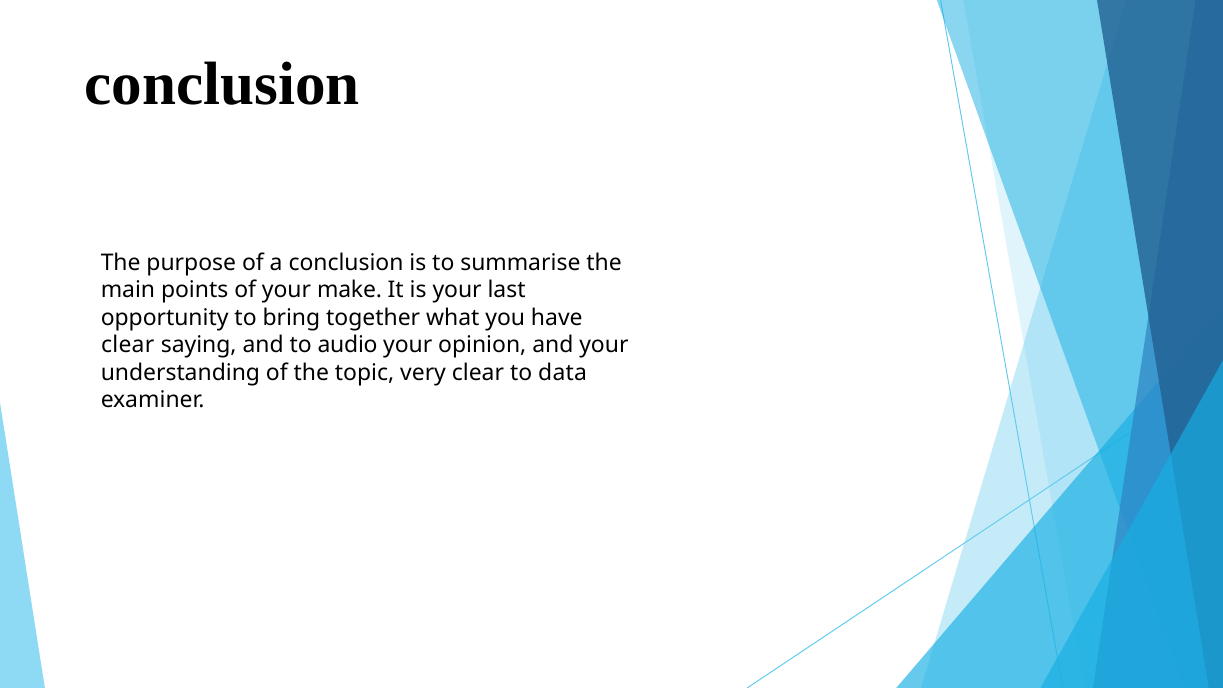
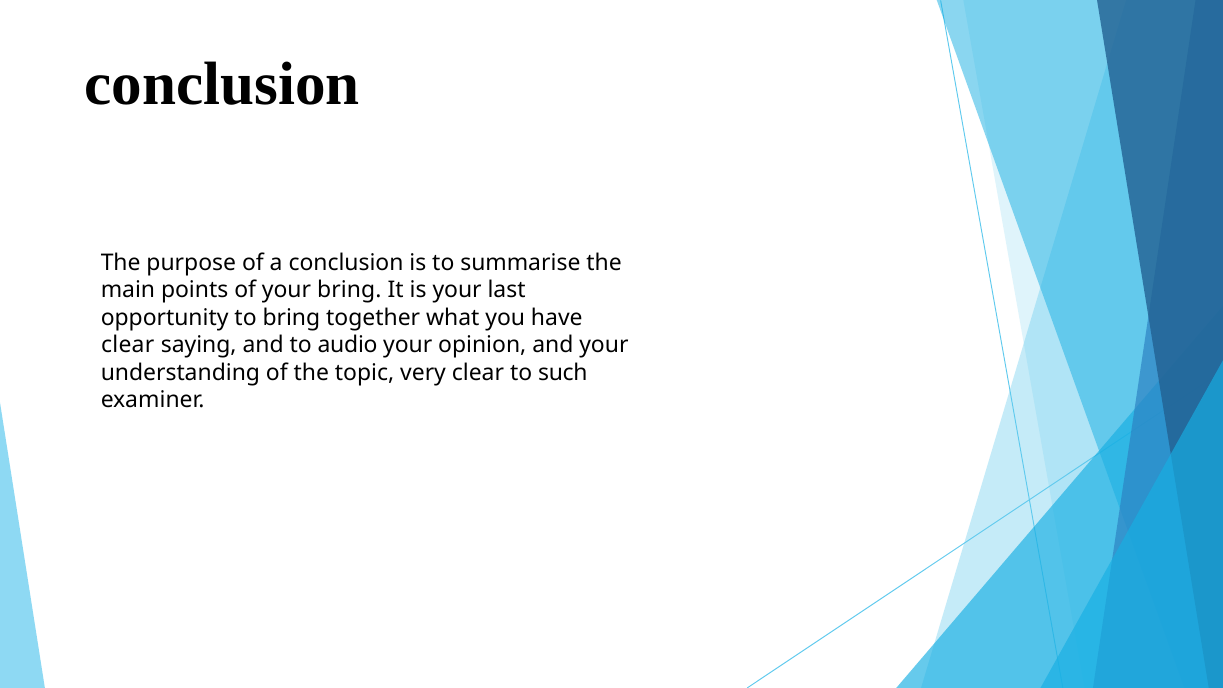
your make: make -> bring (349, 290)
data: data -> such (563, 373)
